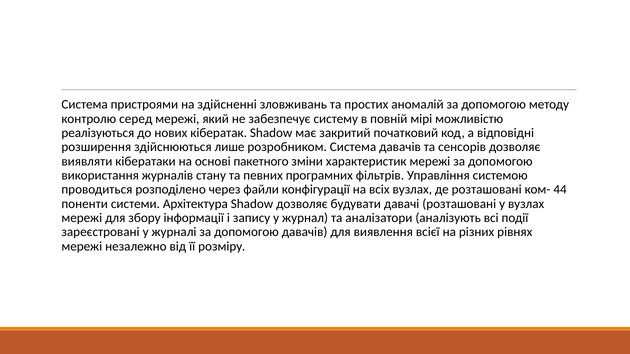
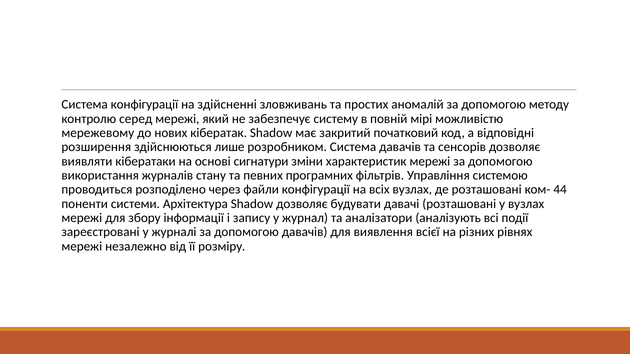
Система пристроями: пристроями -> конфігурації (144, 105)
реалізуються: реалізуються -> мережевому (98, 133)
пакетного: пакетного -> сигнатури (261, 161)
